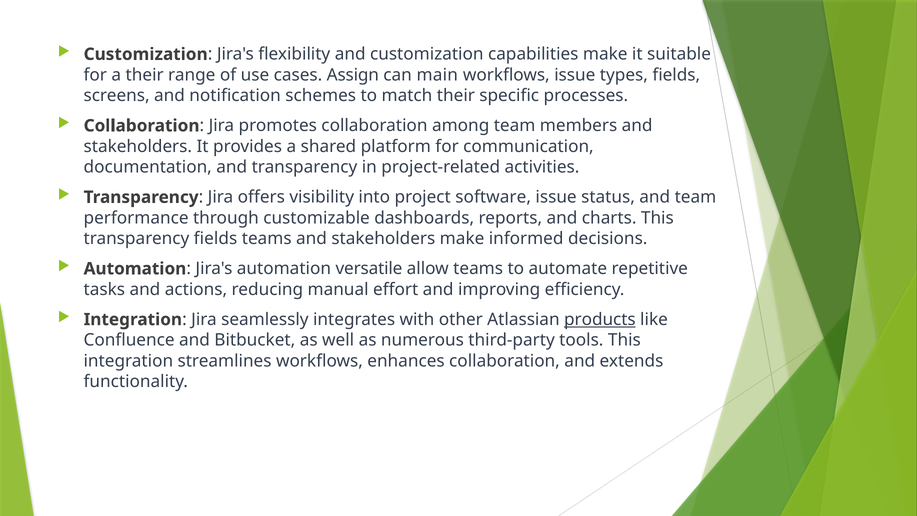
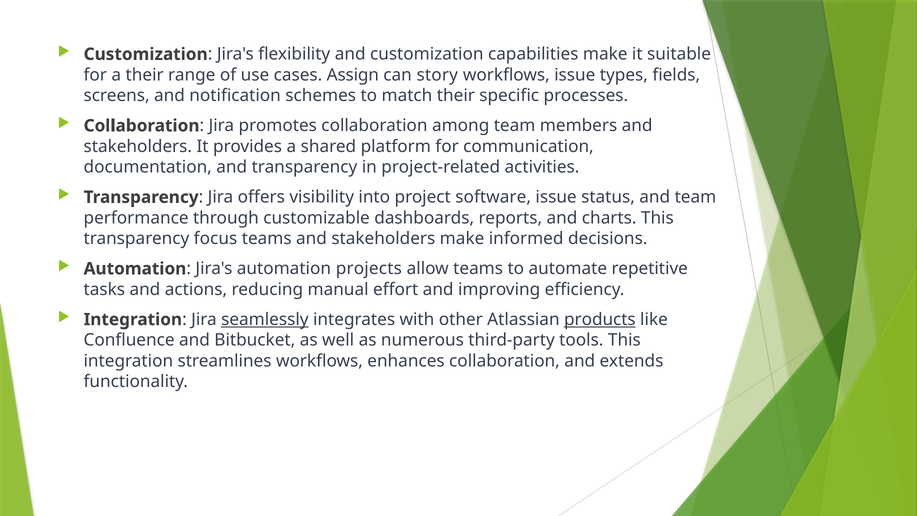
main: main -> story (437, 75)
transparency fields: fields -> focus (216, 238)
versatile: versatile -> projects (369, 269)
seamlessly underline: none -> present (265, 319)
